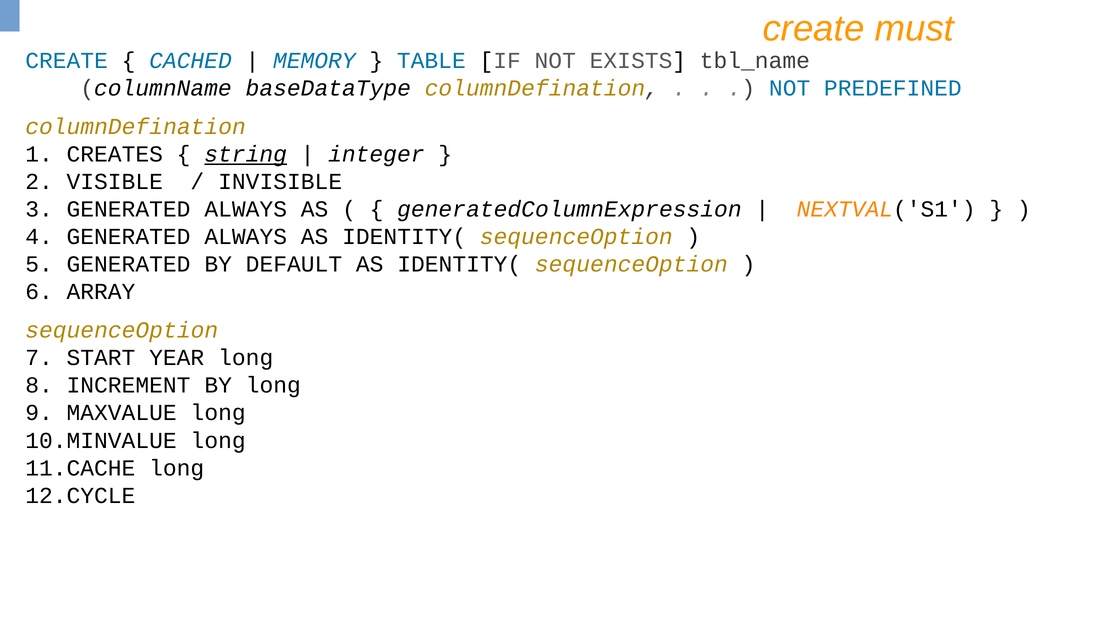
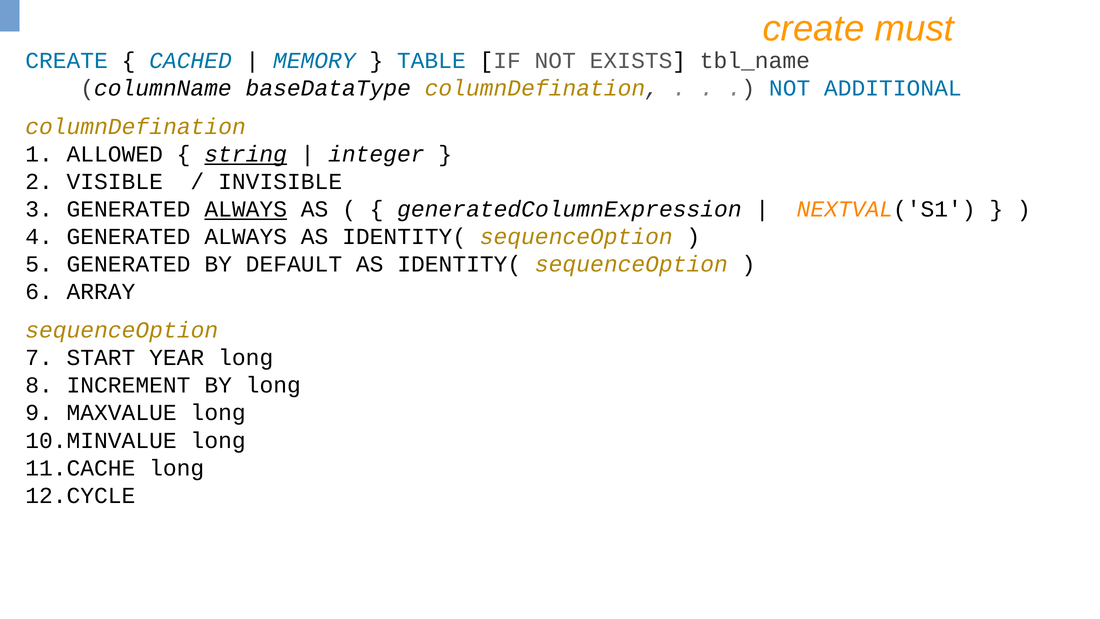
PREDEFINED: PREDEFINED -> ADDITIONAL (893, 88)
CREATES: CREATES -> ALLOWED (115, 154)
ALWAYS underline: none -> present (246, 209)
